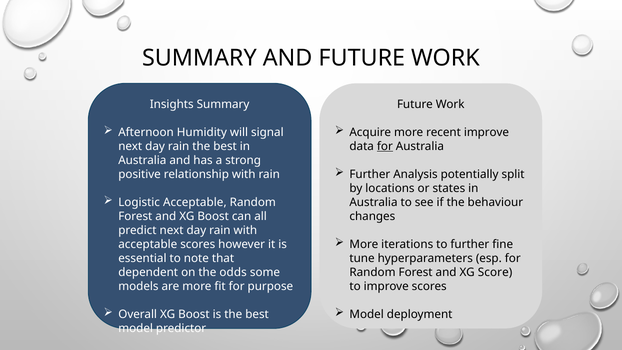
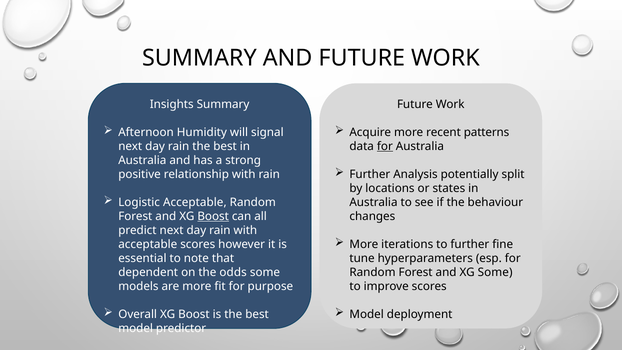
recent improve: improve -> patterns (487, 132)
Boost underline: none -> present (213, 216)
XG Score: Score -> Some (495, 272)
